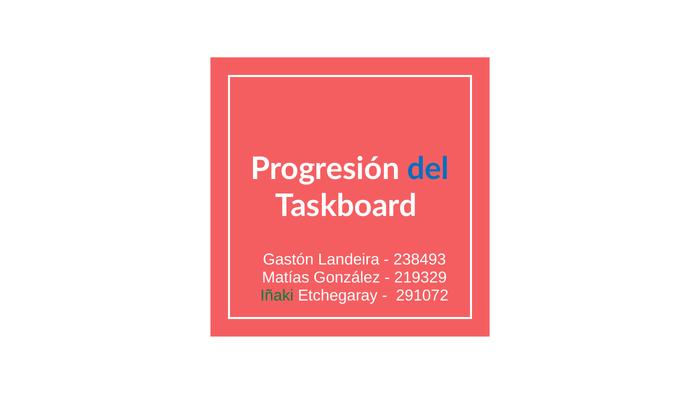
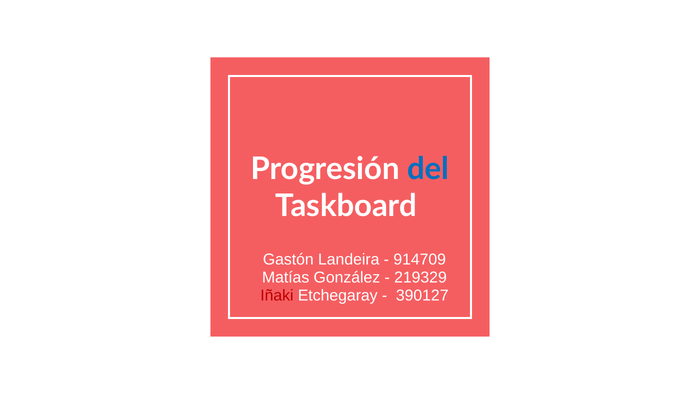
238493: 238493 -> 914709 (420, 259)
Iñaki colour: green -> red (277, 295)
291072: 291072 -> 390127 (422, 295)
